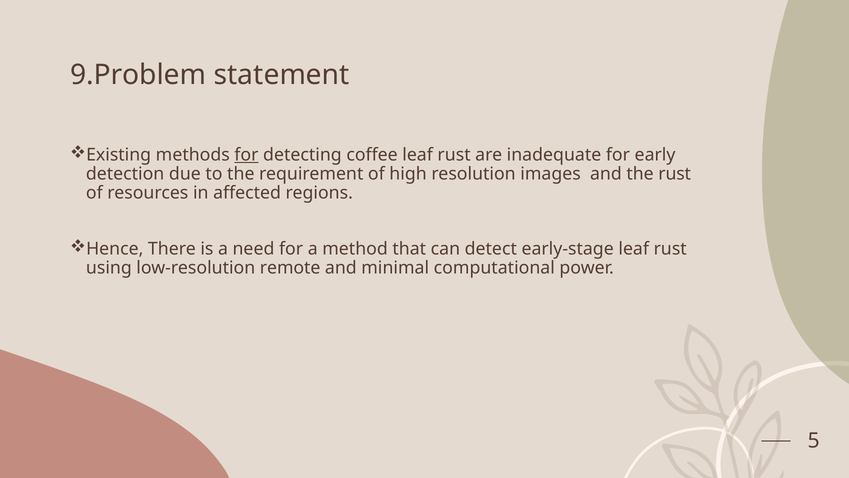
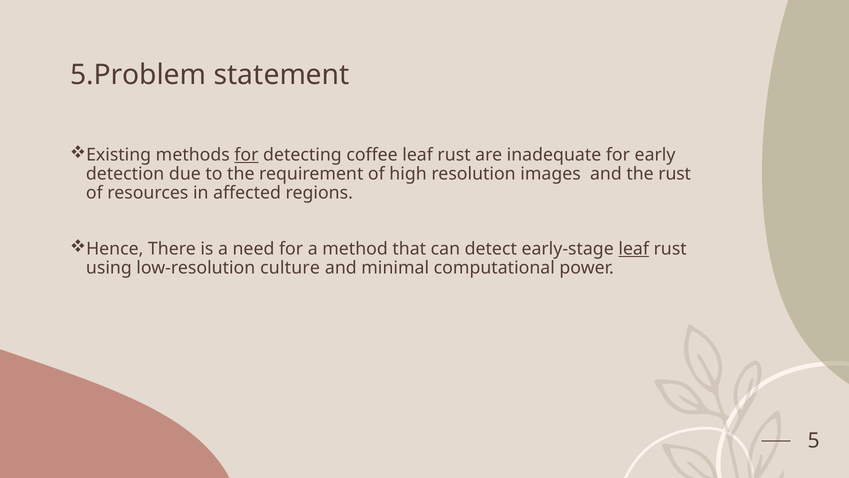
9.Problem: 9.Problem -> 5.Problem (138, 75)
leaf underline: none -> present (634, 249)
remote: remote -> culture (290, 268)
